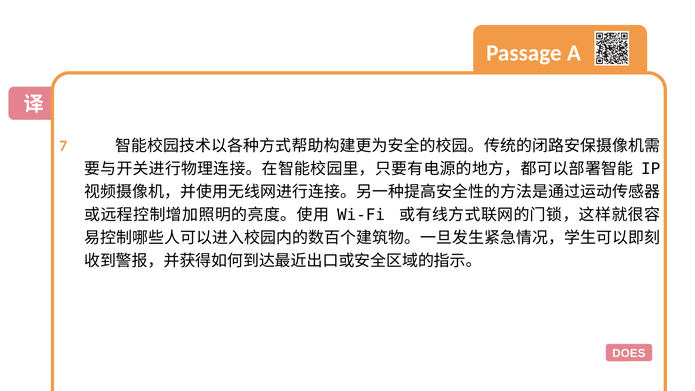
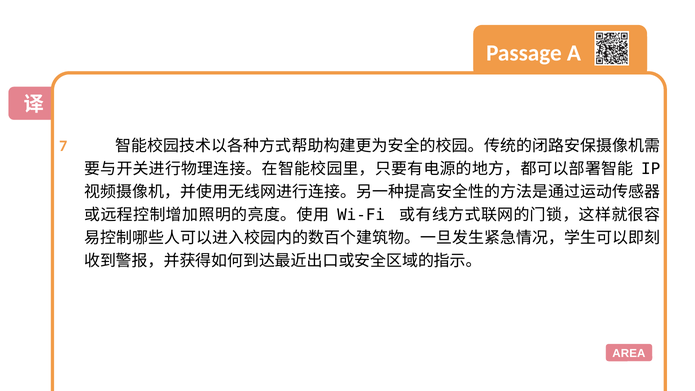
DOES: DOES -> AREA (629, 353)
